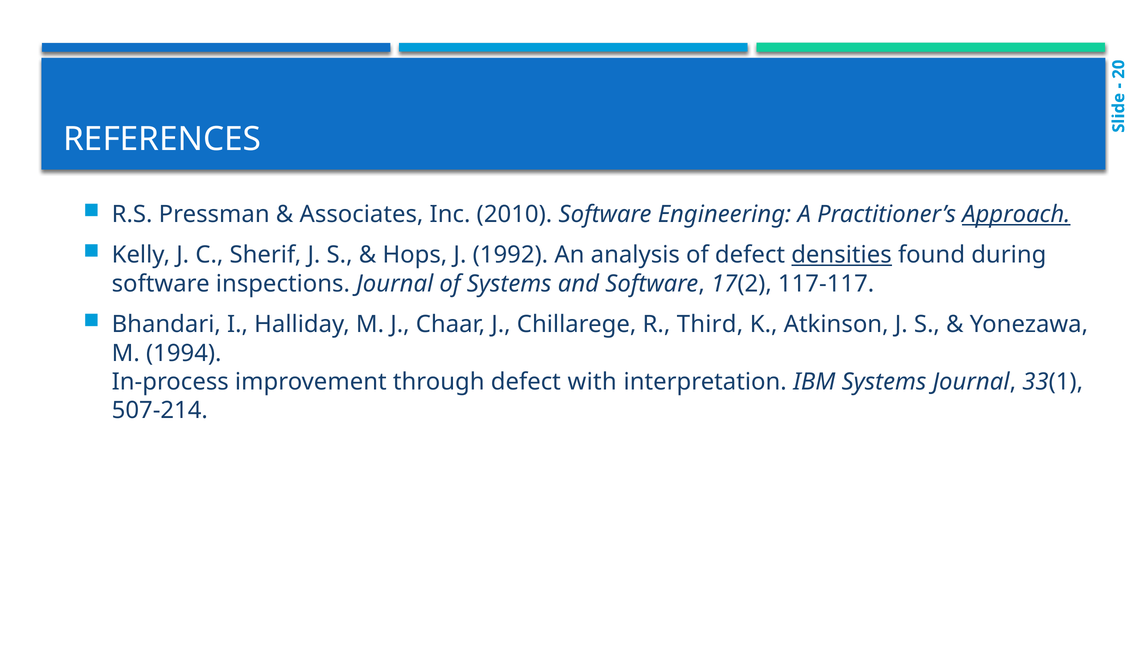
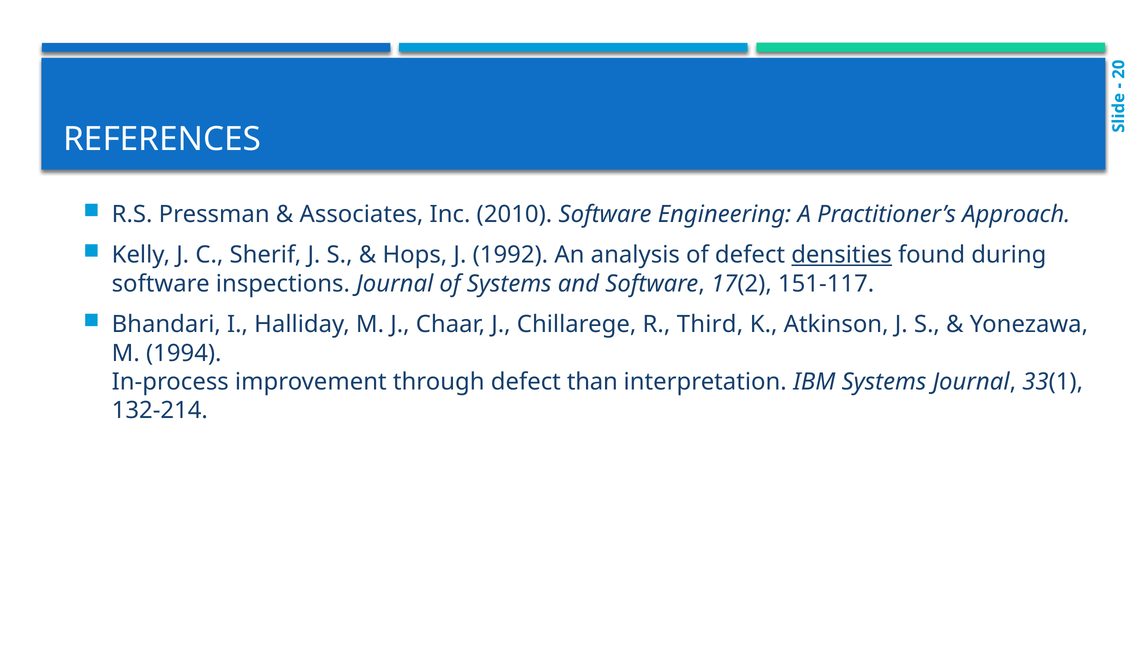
Approach underline: present -> none (1016, 214)
117-117: 117-117 -> 151-117 (826, 284)
with: with -> than (592, 382)
507-214: 507-214 -> 132-214 (160, 411)
